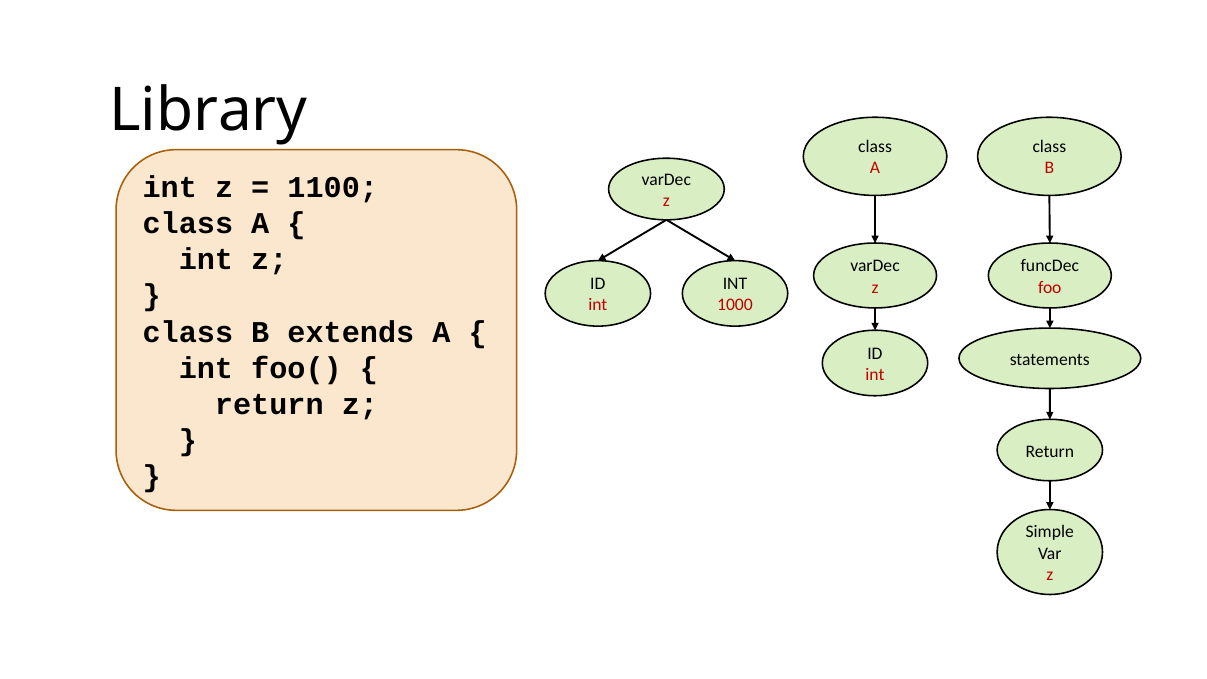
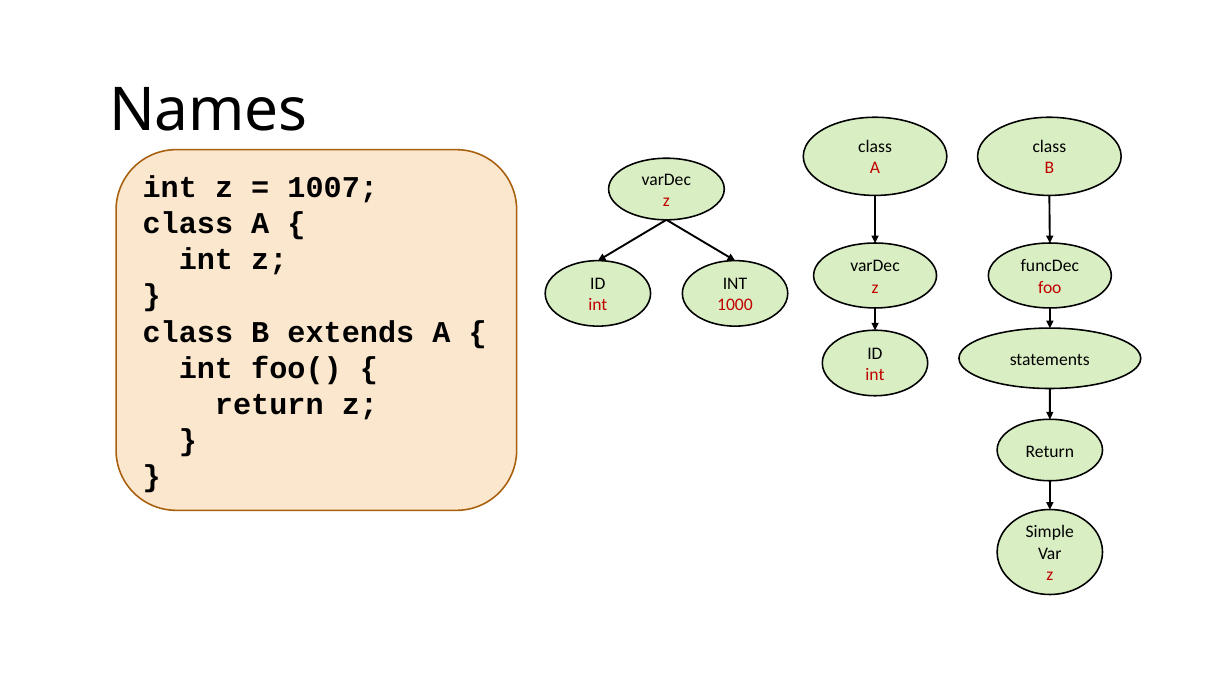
Library: Library -> Names (208, 111)
1100: 1100 -> 1007 (333, 187)
